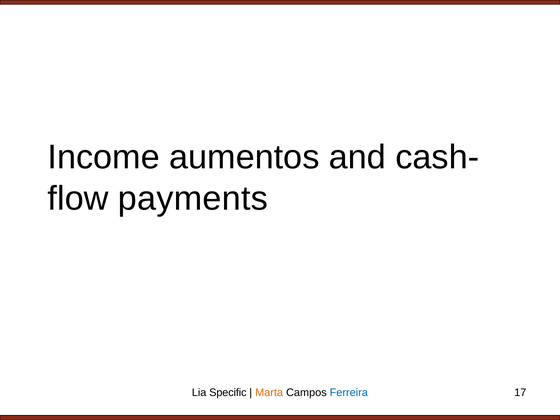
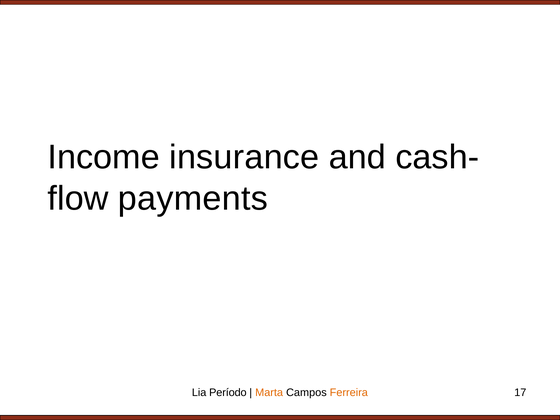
aumentos: aumentos -> insurance (244, 157)
Specific: Specific -> Período (228, 393)
Ferreira colour: blue -> orange (349, 393)
